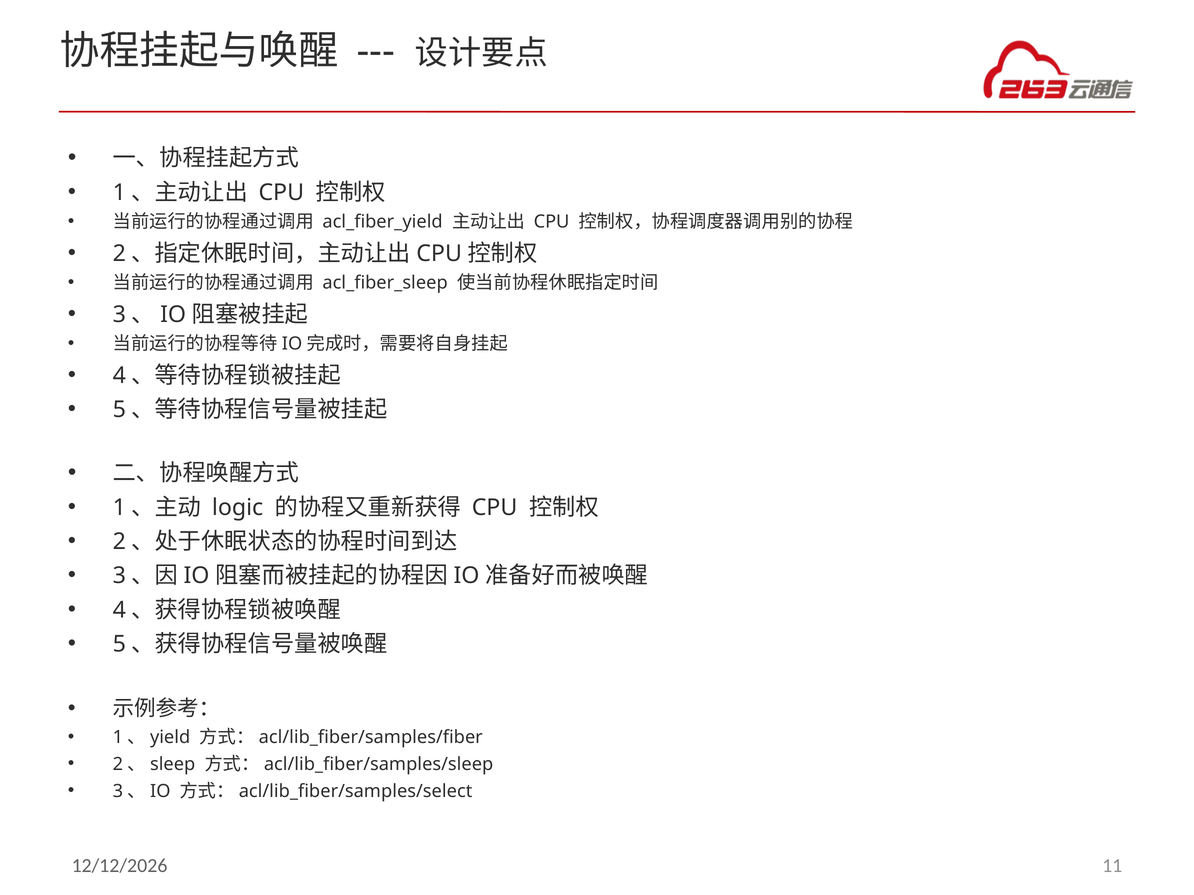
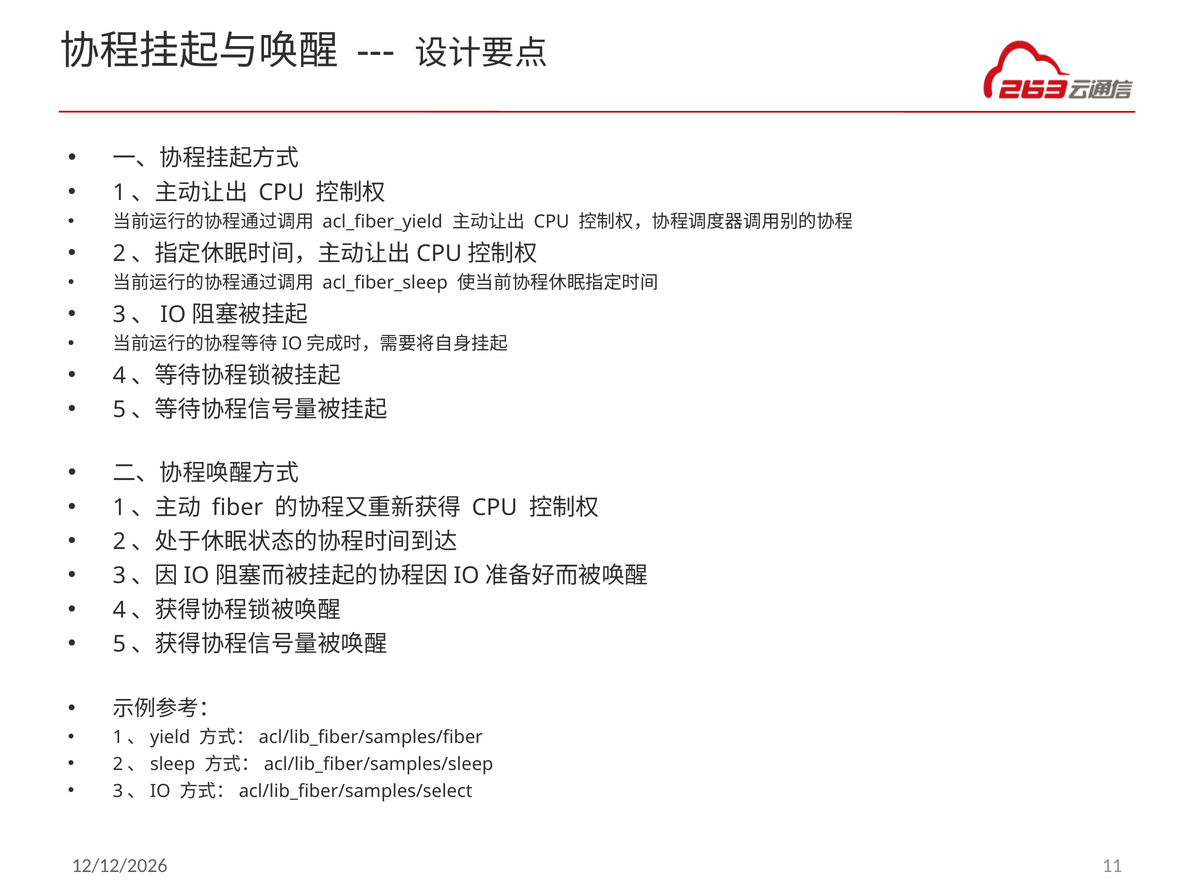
logic: logic -> fiber (238, 508)
